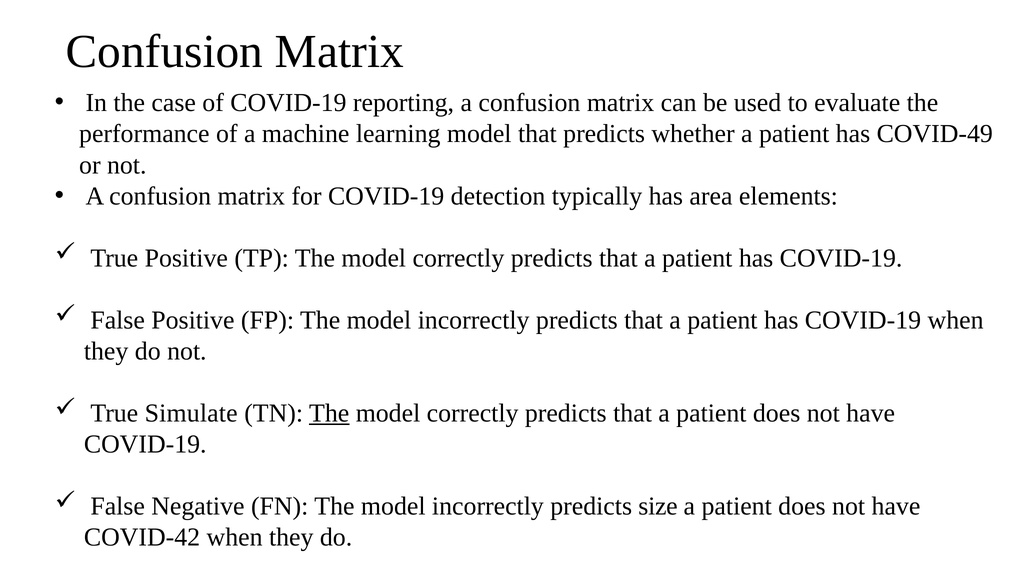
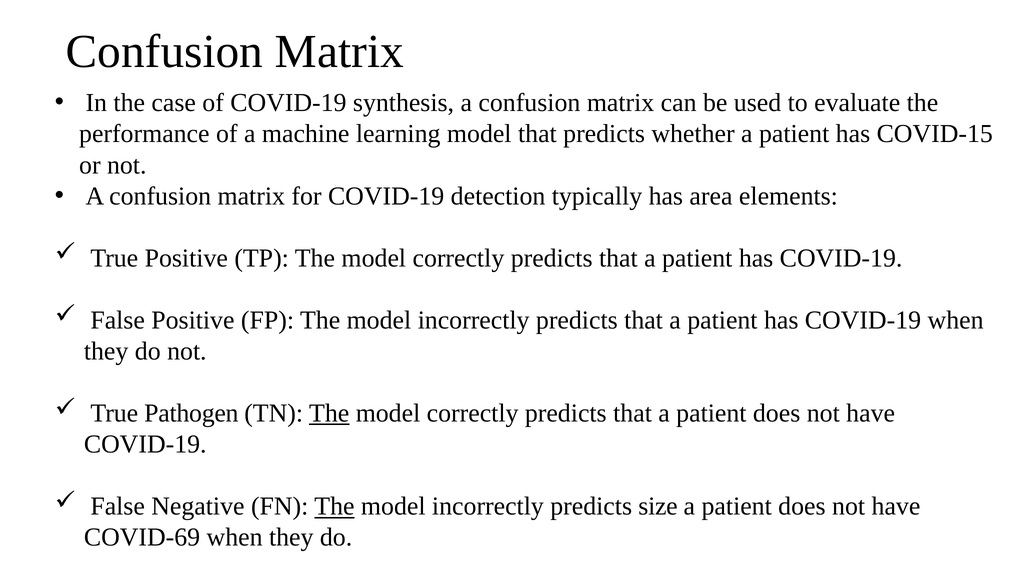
reporting: reporting -> synthesis (404, 103)
COVID-49: COVID-49 -> COVID-15 (935, 134)
Simulate: Simulate -> Pathogen (191, 413)
The underline: none -> present (334, 506)
COVID-42: COVID-42 -> COVID-69 (142, 537)
